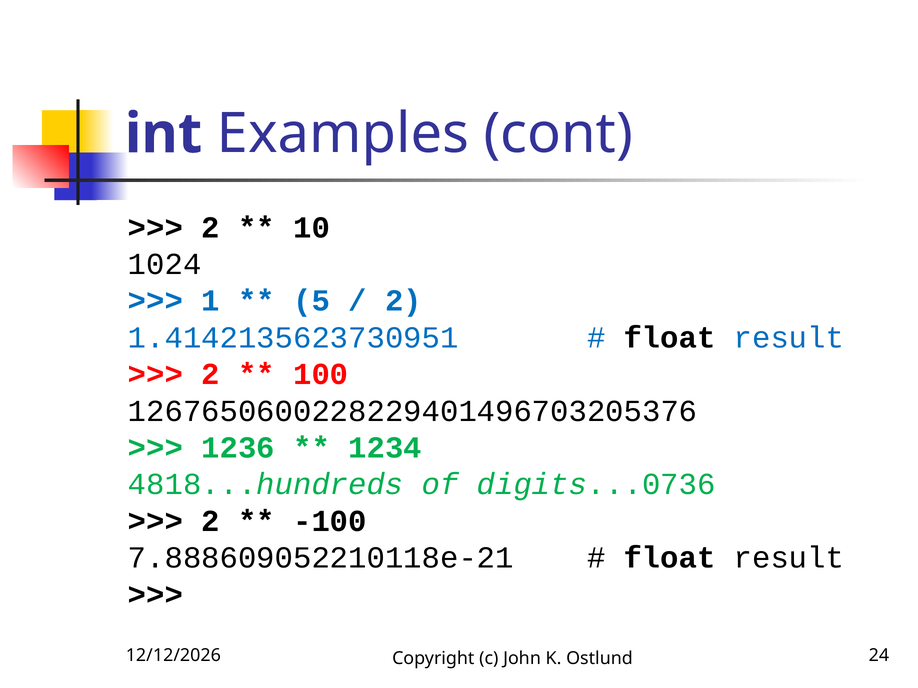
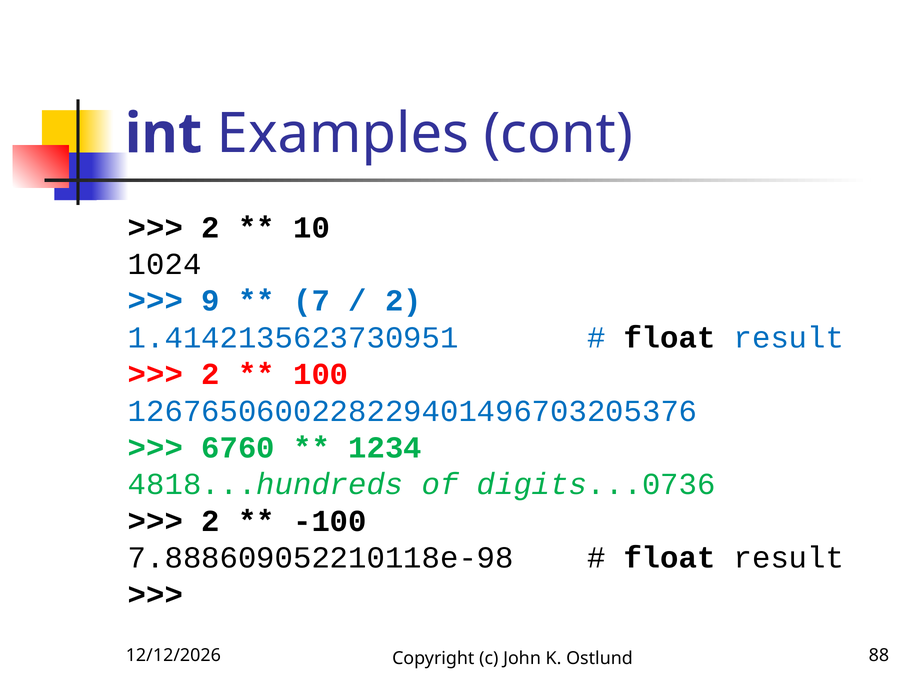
1: 1 -> 9 (211, 301)
5: 5 -> 7 (312, 301)
1267650600228229401496703205376 colour: black -> blue (413, 411)
1236: 1236 -> 6760 (238, 448)
7.888609052210118e-21: 7.888609052210118e-21 -> 7.888609052210118e-98 (321, 558)
24: 24 -> 88 (879, 656)
